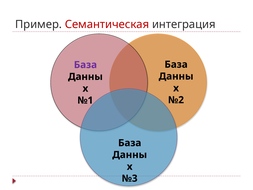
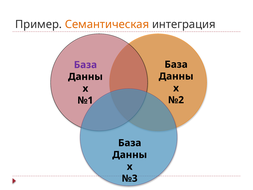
Семантическая colour: red -> orange (107, 24)
